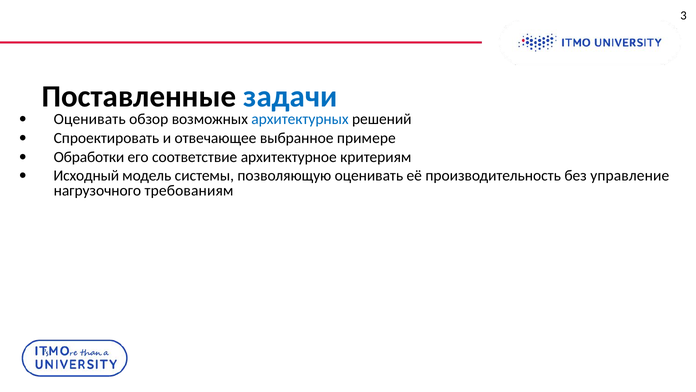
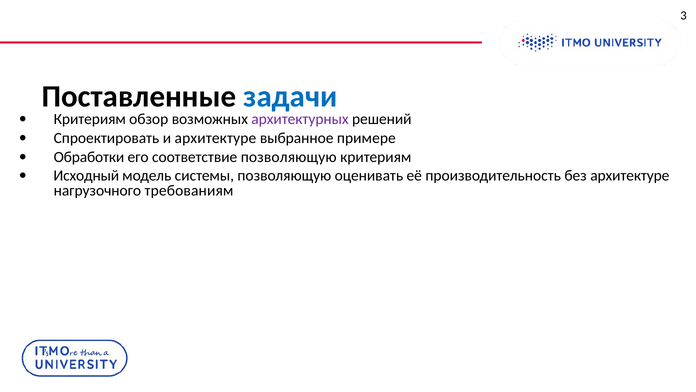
Оценивать: Оценивать -> Критериям (90, 119)
архитектурных colour: blue -> purple (300, 119)
и отвечающее: отвечающее -> архитектуре (215, 138)
соответствие архитектурное: архитектурное -> позволяющую (289, 157)
без управление: управление -> архитектуре (630, 176)
